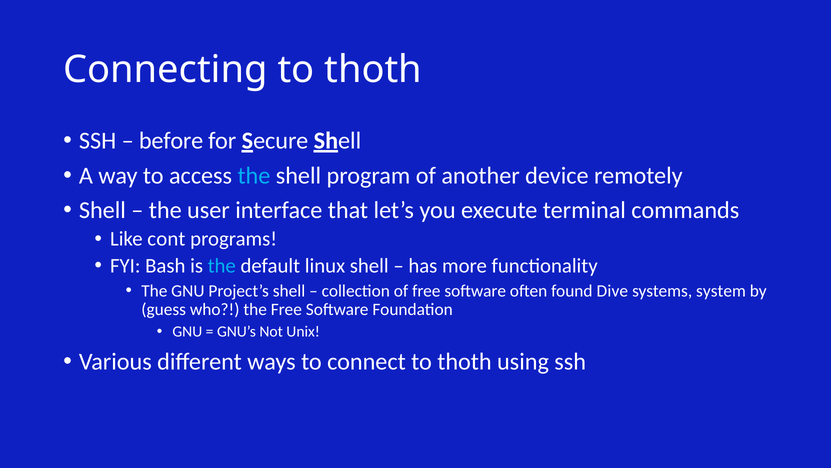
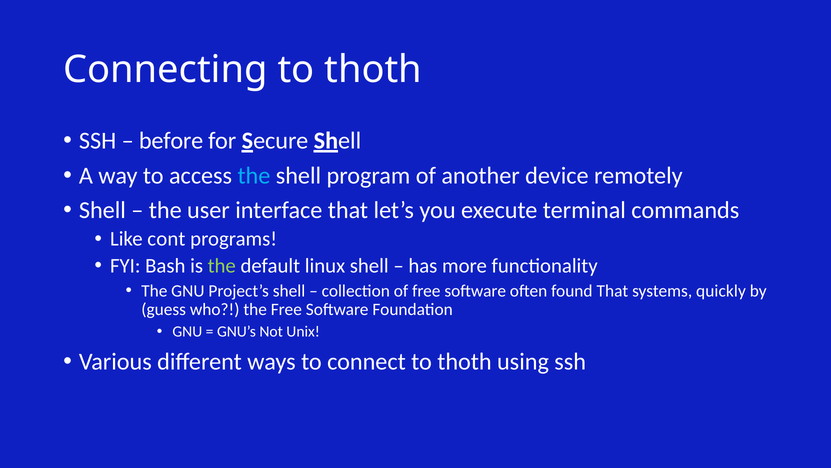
the colour: light blue -> light green (222, 266)
found Dive: Dive -> That (612, 290)
system: system -> quickly (721, 290)
